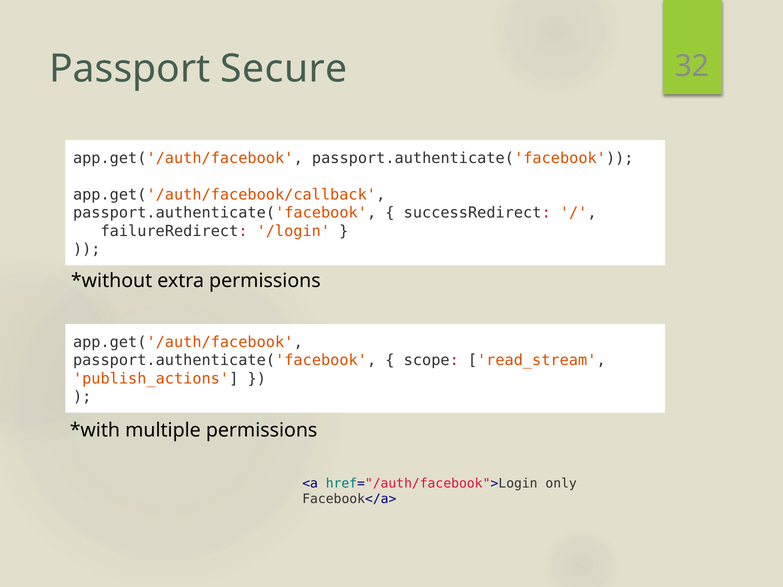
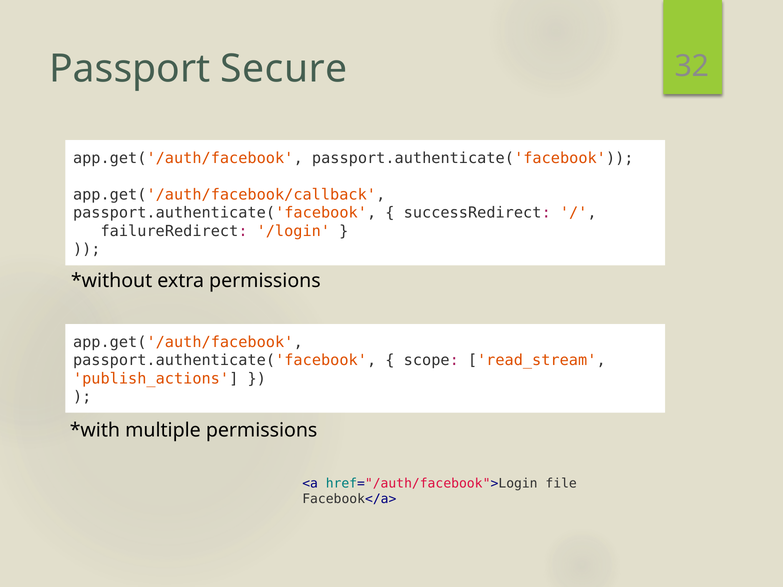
only: only -> file (561, 484)
